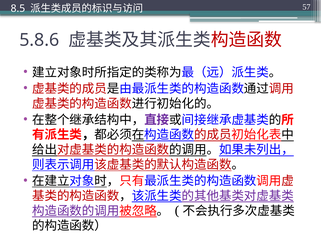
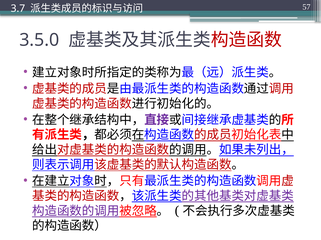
8.5: 8.5 -> 3.7 (18, 8)
5.8.6: 5.8.6 -> 3.5.0 (39, 40)
